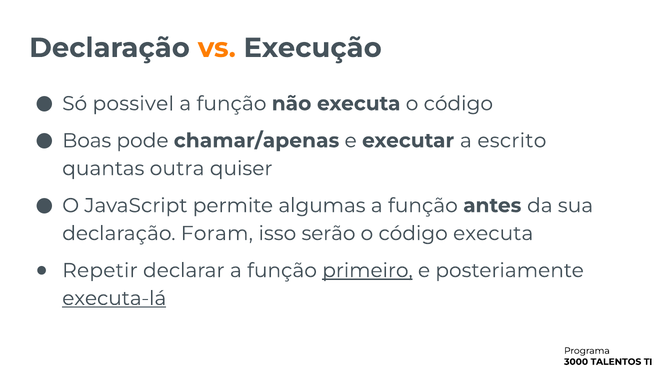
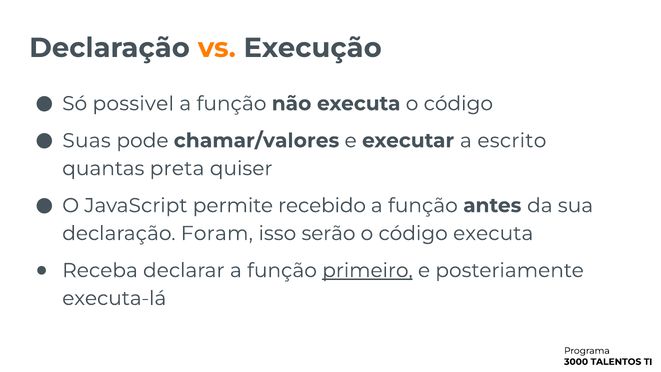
Boas: Boas -> Suas (87, 141)
chamar/apenas: chamar/apenas -> chamar/valores (257, 141)
outra: outra -> preta (177, 168)
algumas: algumas -> recebido (322, 205)
Repetir: Repetir -> Receba (100, 270)
executa-lá underline: present -> none (114, 298)
